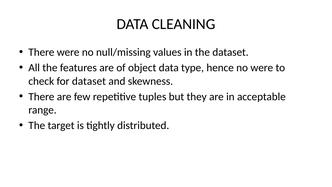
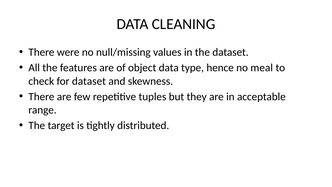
no were: were -> meal (262, 68)
